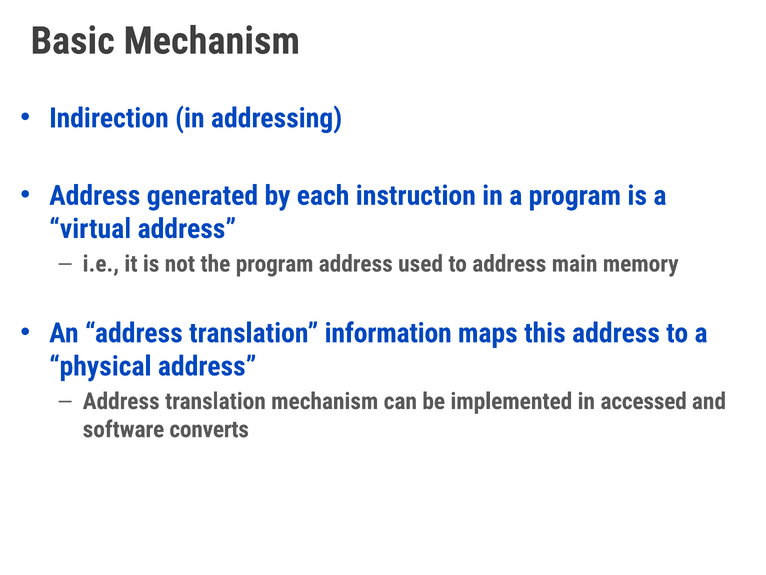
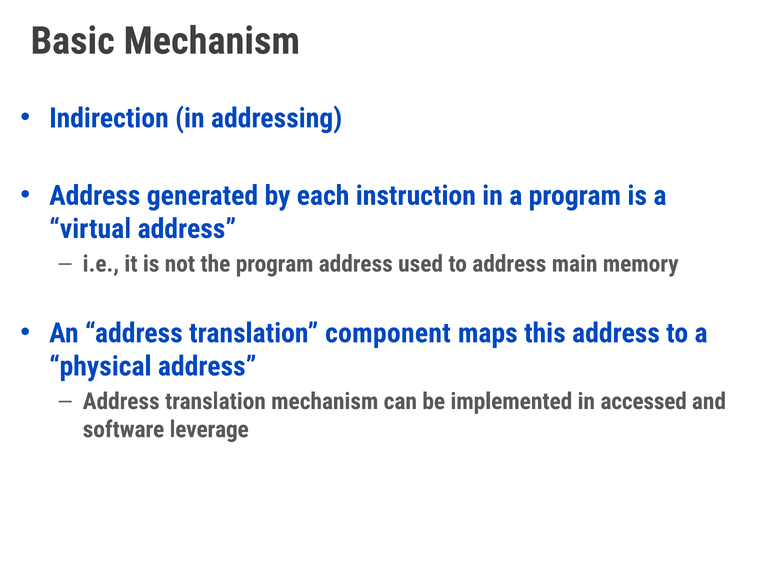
information: information -> component (388, 333)
converts: converts -> leverage (209, 429)
